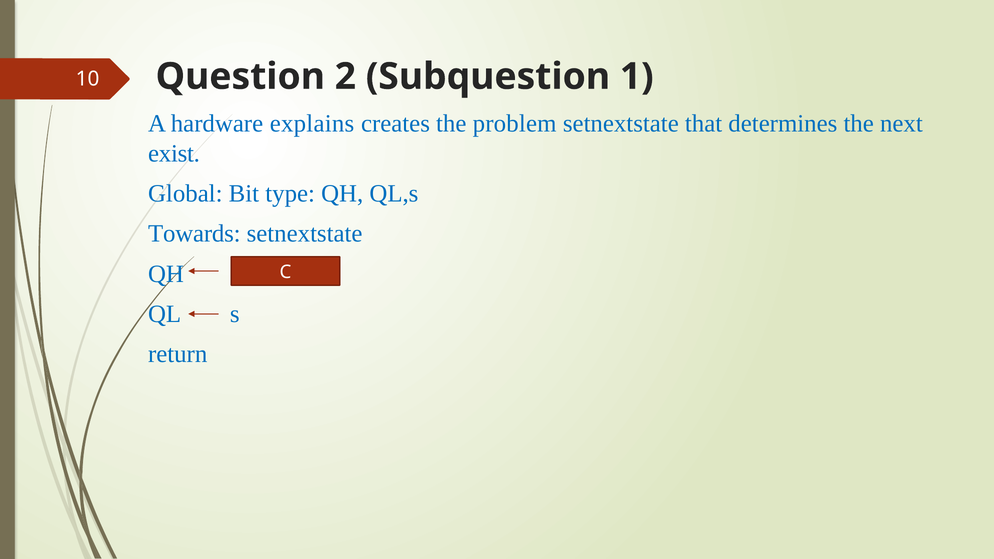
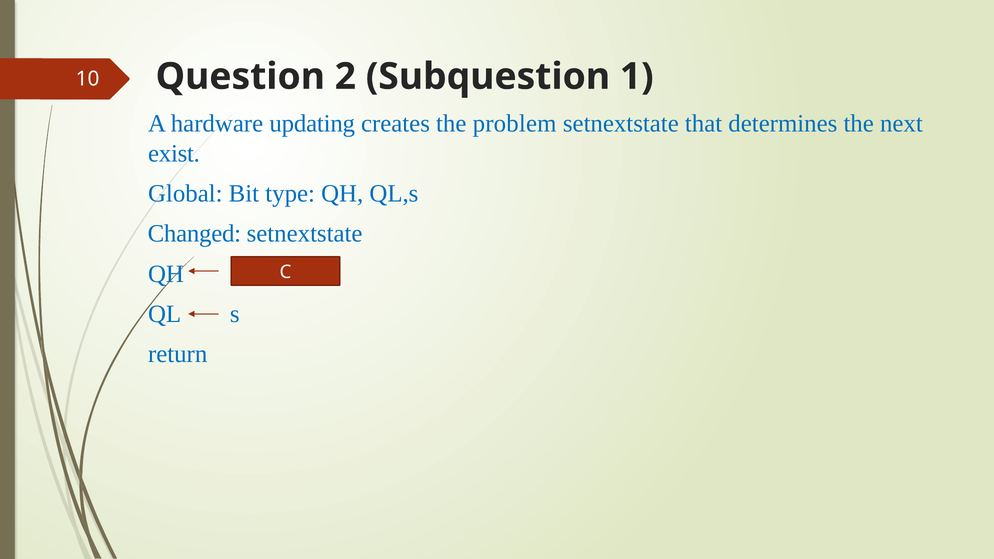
explains: explains -> updating (312, 124)
Towards: Towards -> Changed (194, 234)
